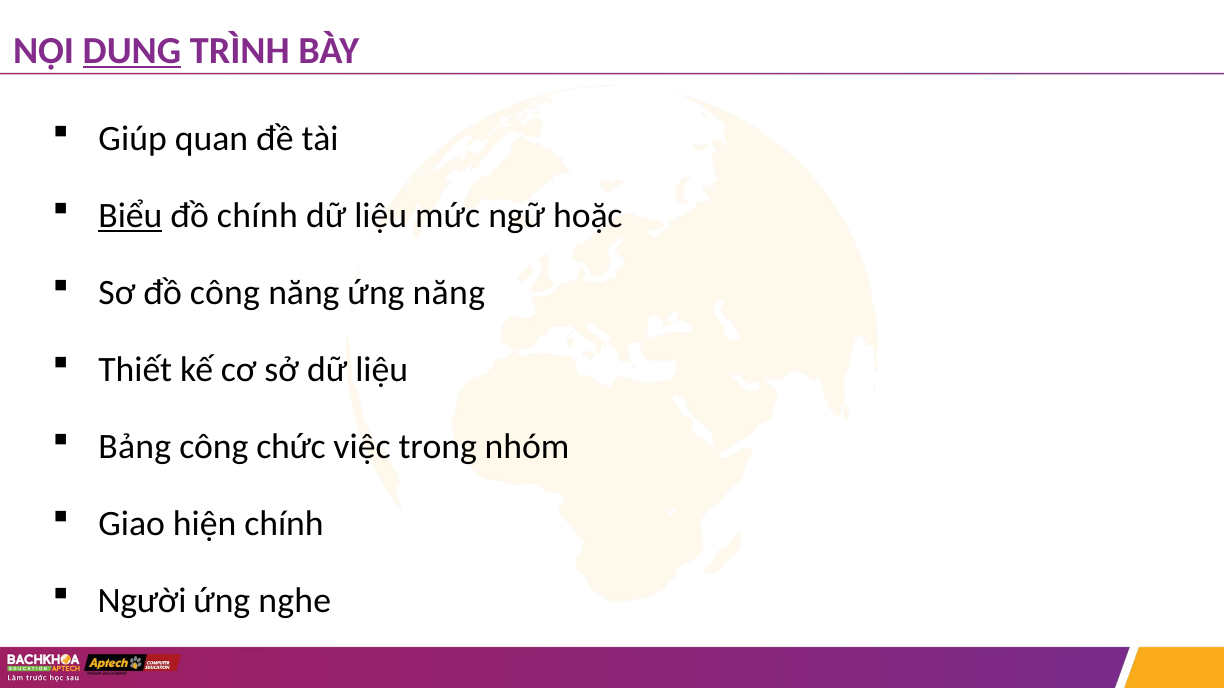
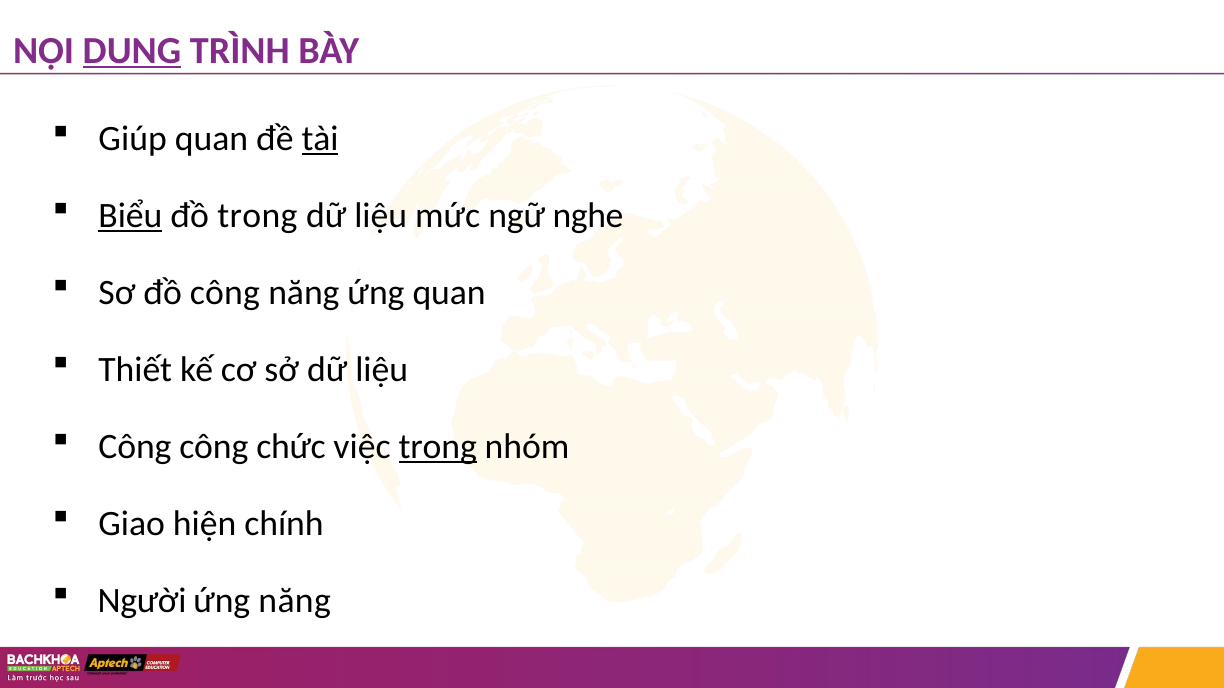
tài underline: none -> present (320, 139)
đồ chính: chính -> trong (257, 216)
hoặc: hoặc -> nghe (588, 216)
ứng năng: năng -> quan (449, 293)
Bảng: Bảng -> Công (135, 447)
trong underline: none -> present (438, 447)
ứng nghe: nghe -> năng (295, 601)
